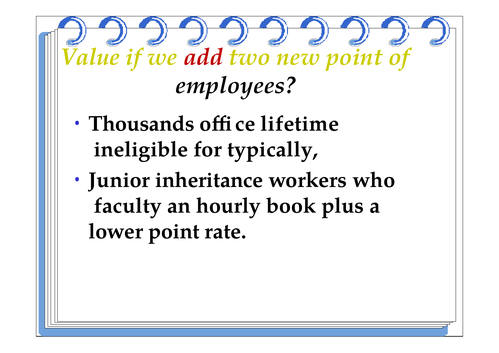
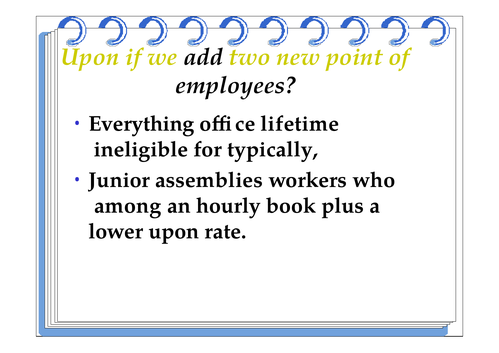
Value: Value -> Upon (90, 57)
add colour: red -> black (203, 57)
Thousands: Thousands -> Everything (141, 124)
inheritance: inheritance -> assemblies (209, 180)
faculty: faculty -> among (128, 206)
lower point: point -> upon (174, 231)
